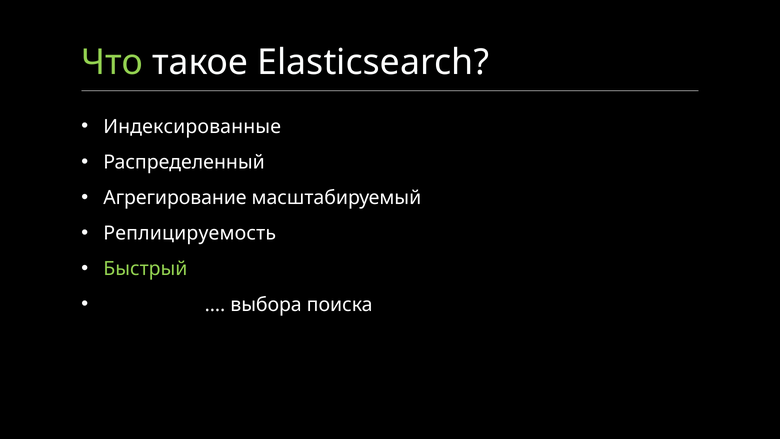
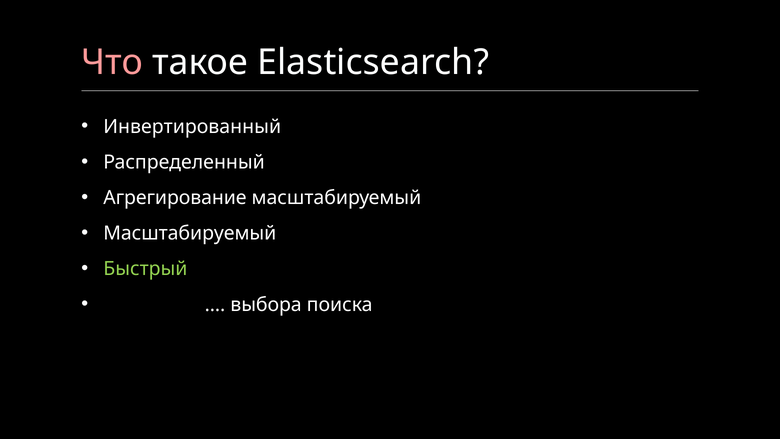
Что colour: light green -> pink (112, 62)
Индексированные: Индексированные -> Инвертированный (192, 127)
Реплицируемость: Реплицируемость -> Масштабируемый (190, 233)
